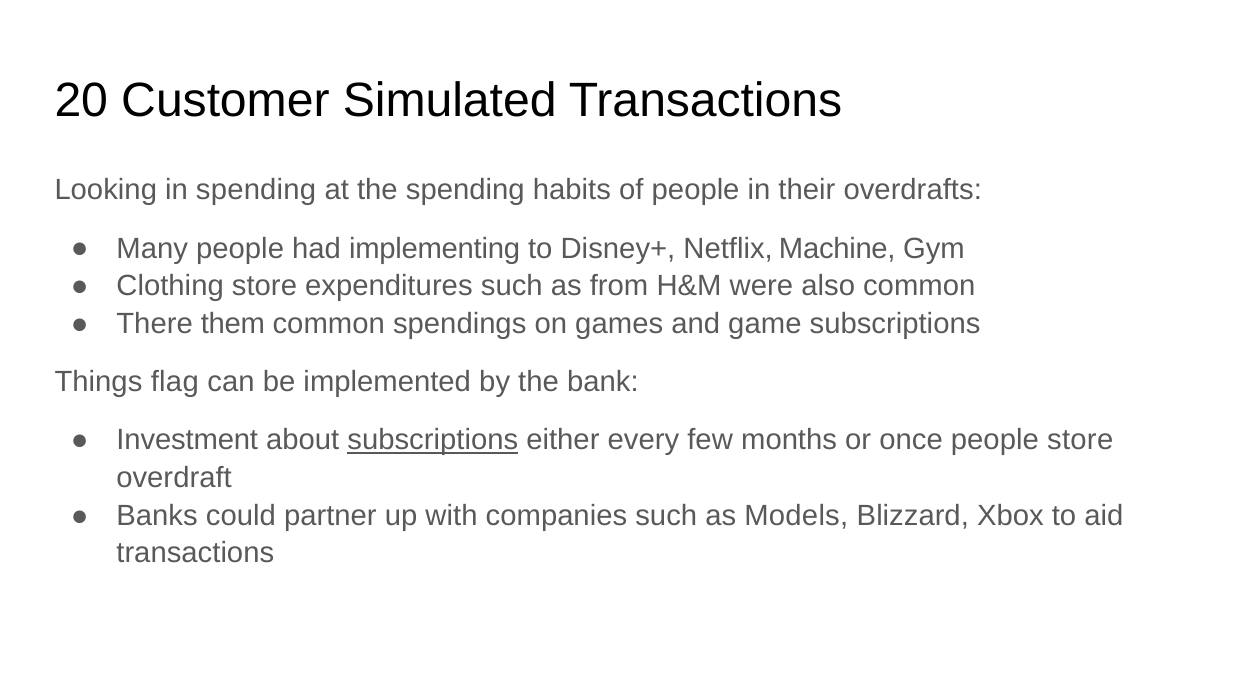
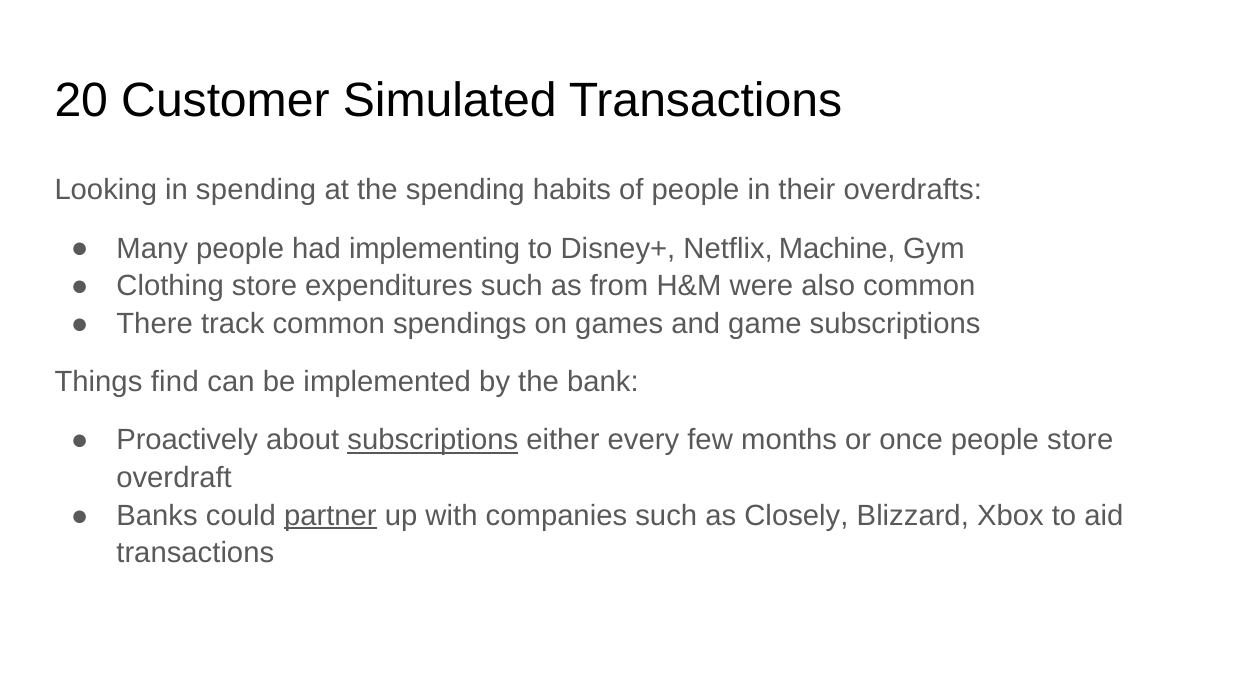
them: them -> track (233, 324)
flag: flag -> find (175, 382)
Investment: Investment -> Proactively (187, 440)
partner underline: none -> present (330, 516)
Models: Models -> Closely (796, 516)
